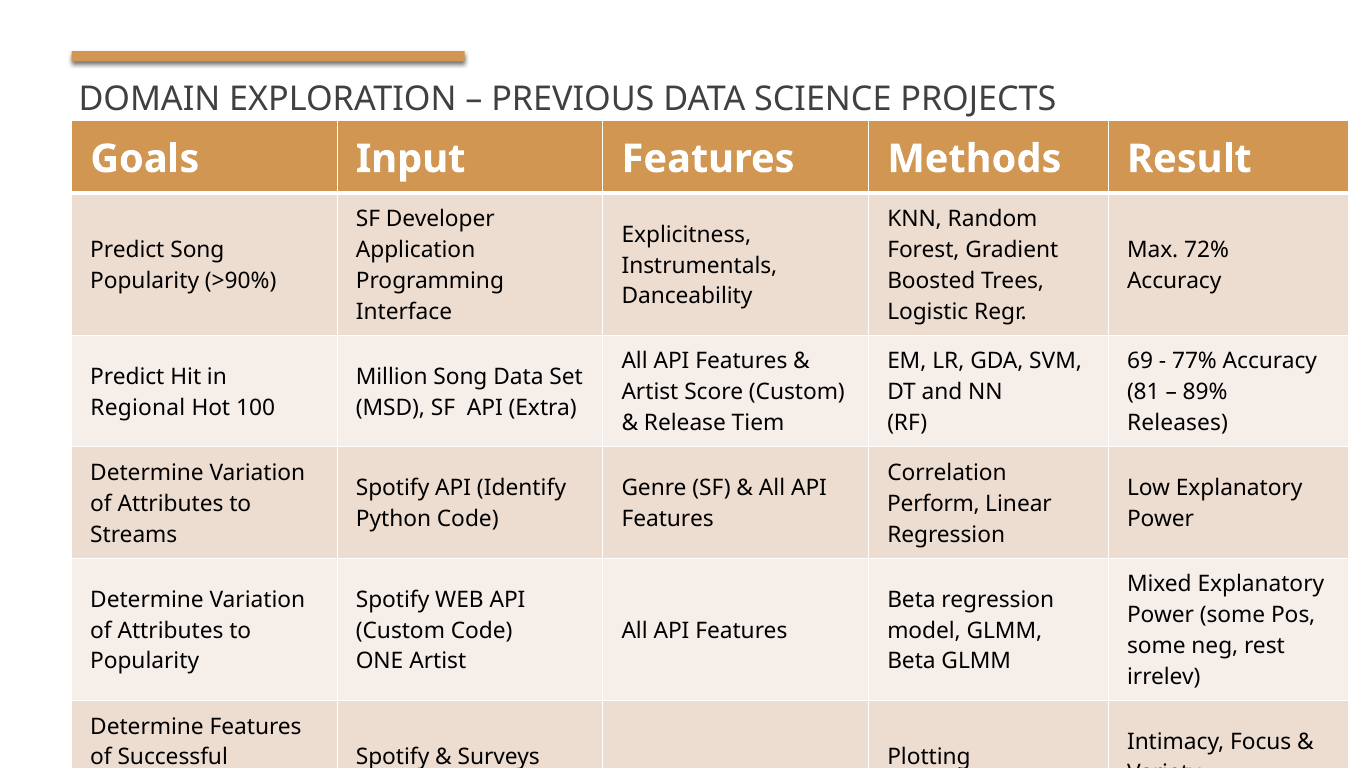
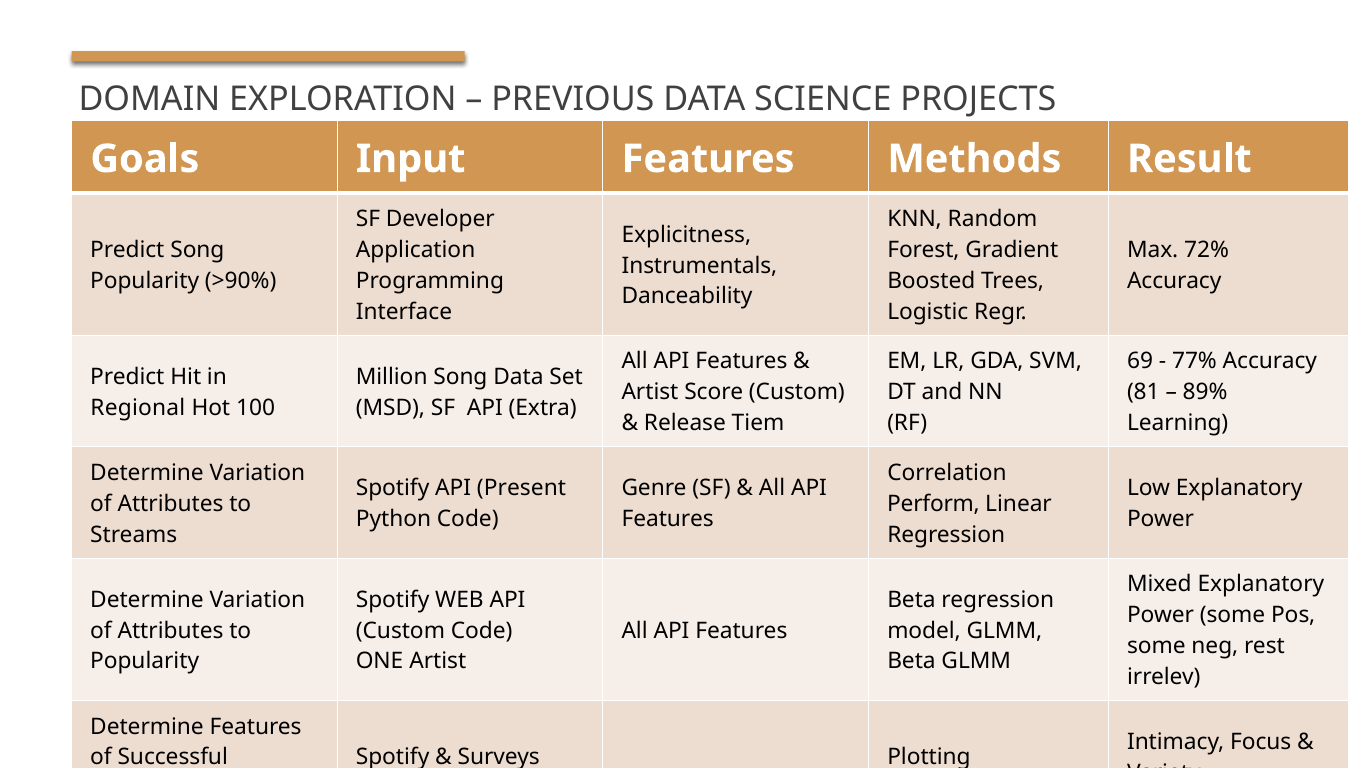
Releases: Releases -> Learning (1178, 423)
Identify: Identify -> Present (521, 488)
